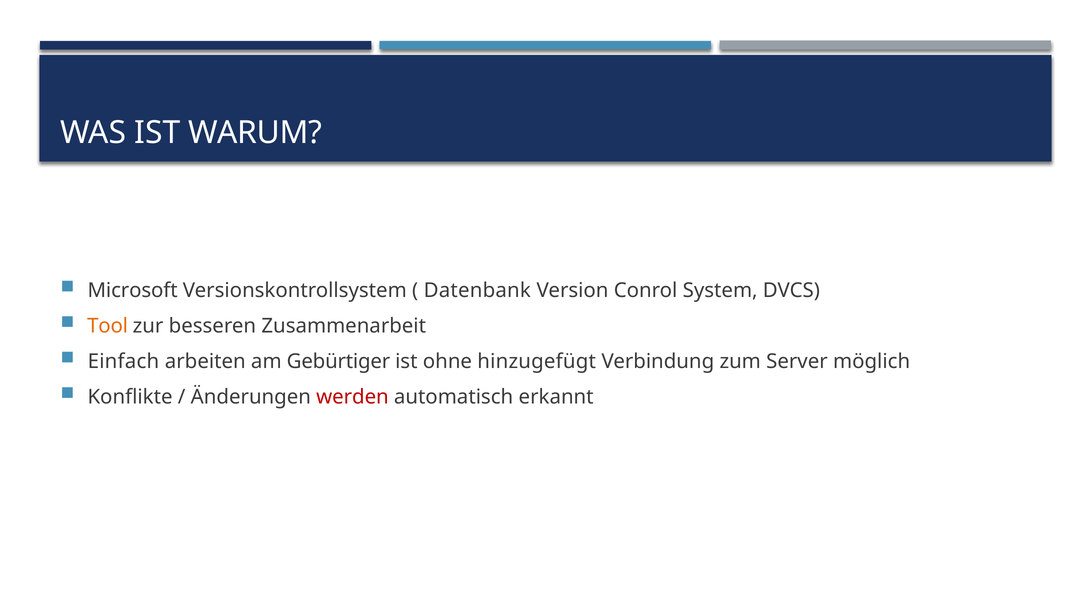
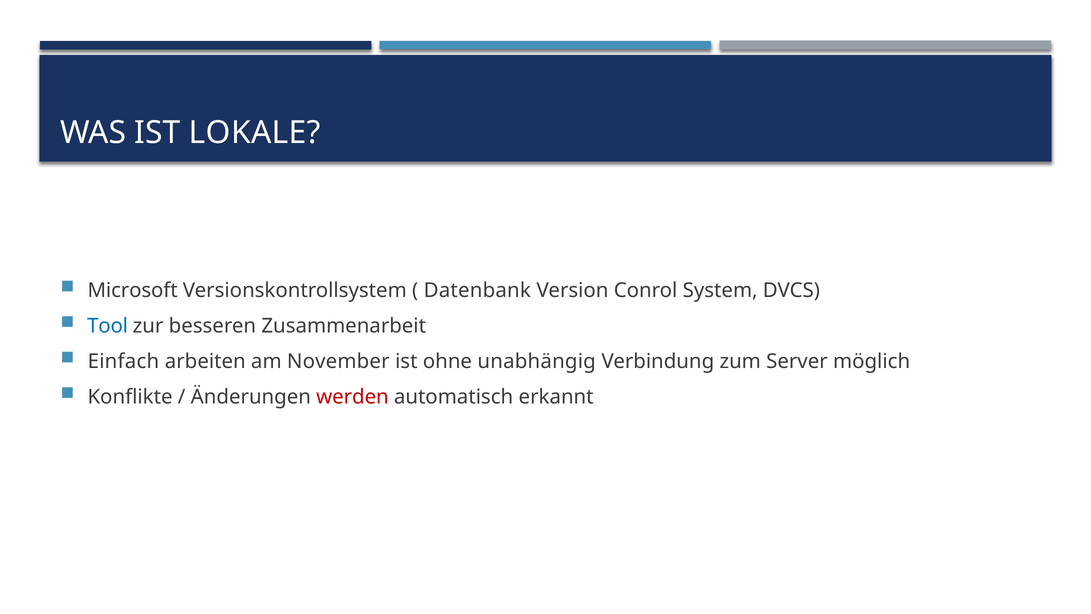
WARUM: WARUM -> LOKALE (255, 133)
Tool colour: orange -> blue (108, 326)
Gebürtiger: Gebürtiger -> November (338, 361)
hinzugefügt: hinzugefügt -> unabhängig (537, 361)
